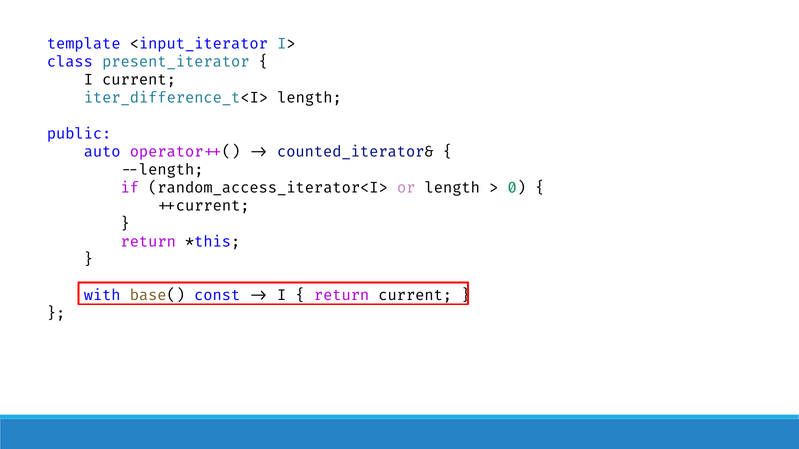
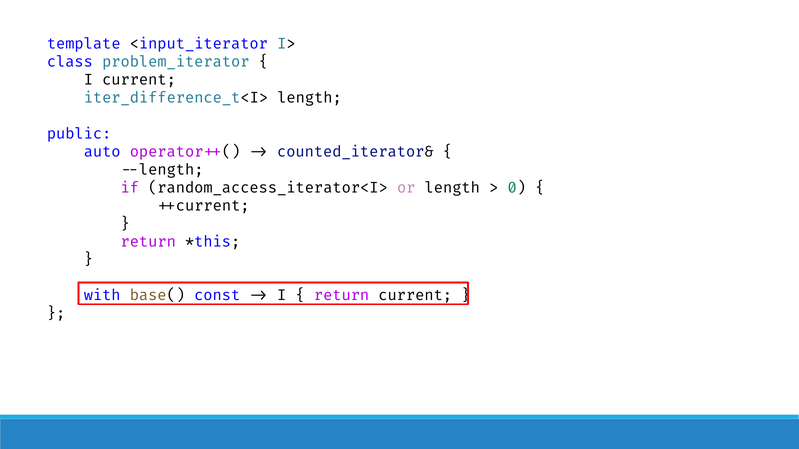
present_iterator: present_iterator -> problem_iterator (176, 62)
